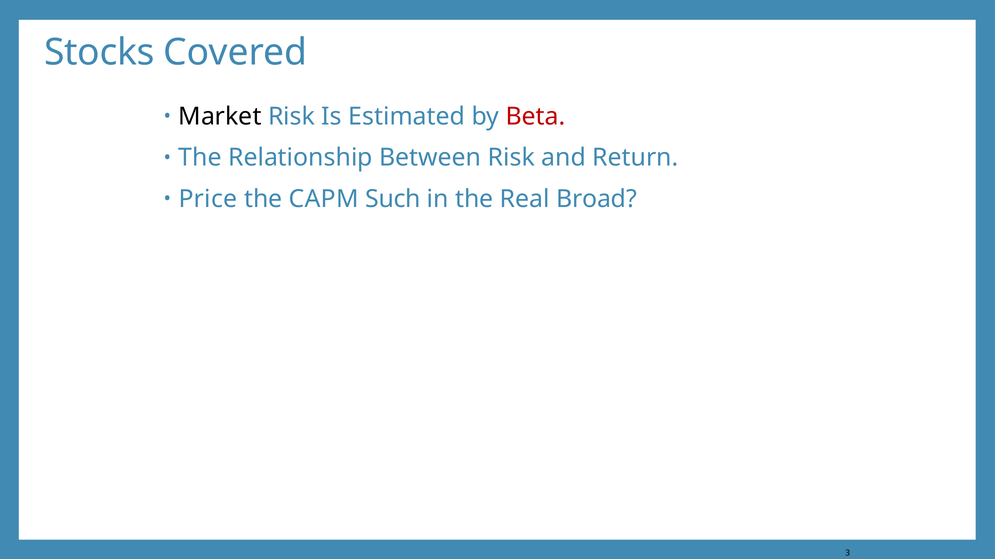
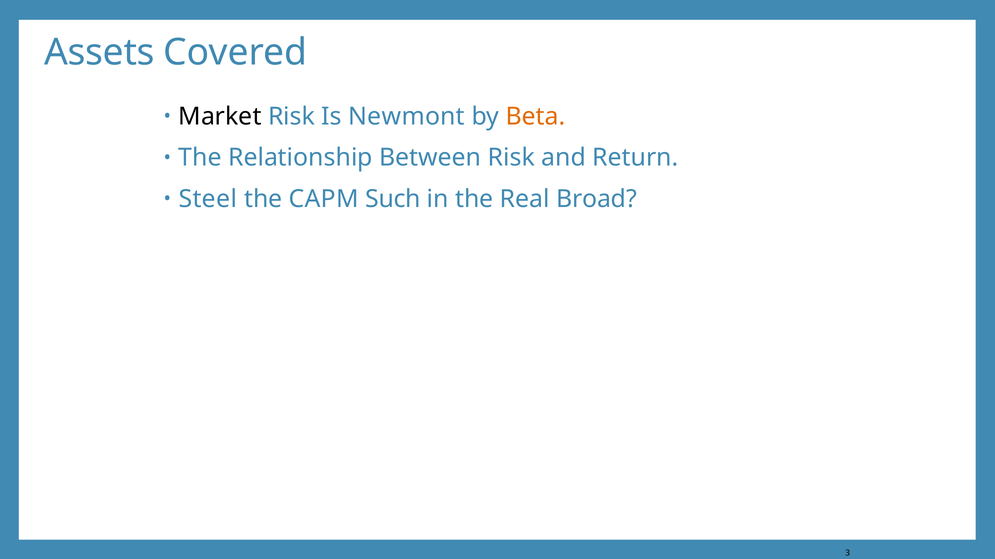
Stocks: Stocks -> Assets (99, 52)
Estimated: Estimated -> Newmont (407, 117)
Beta colour: red -> orange (536, 117)
Price: Price -> Steel (208, 199)
